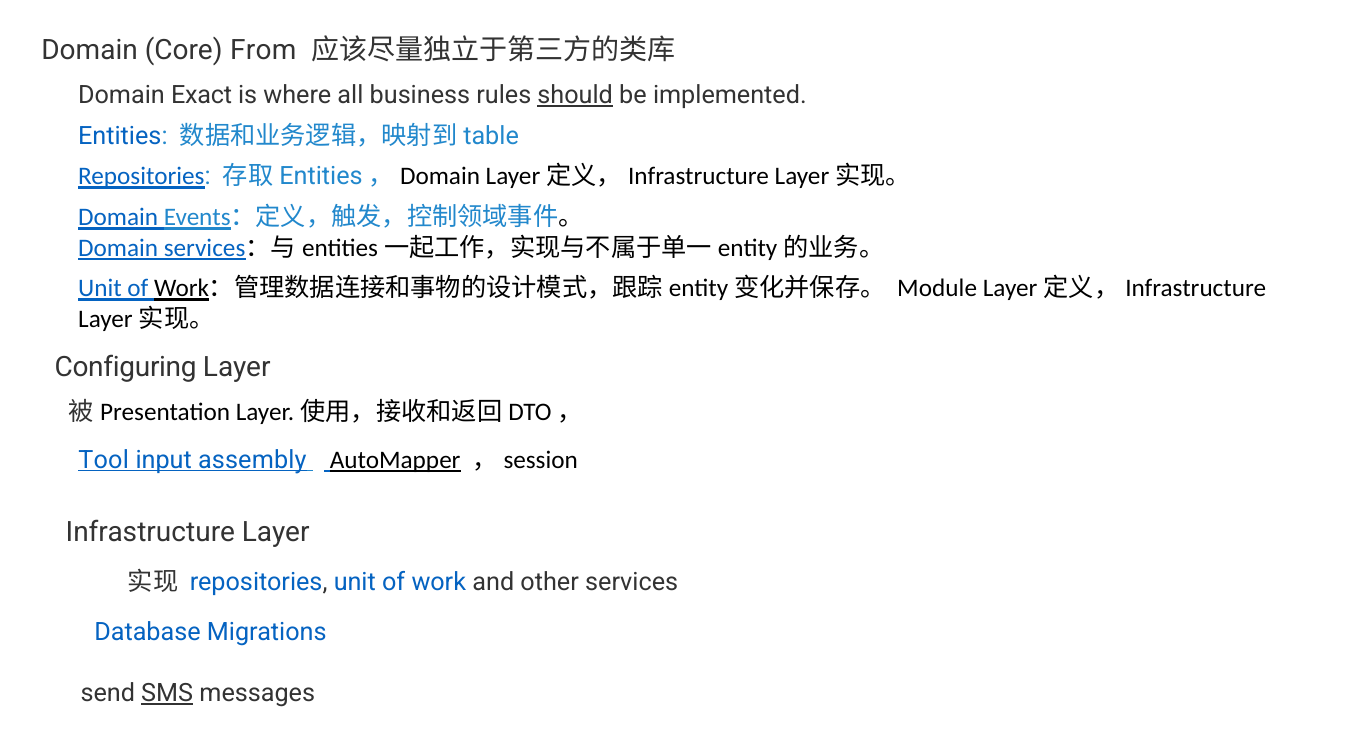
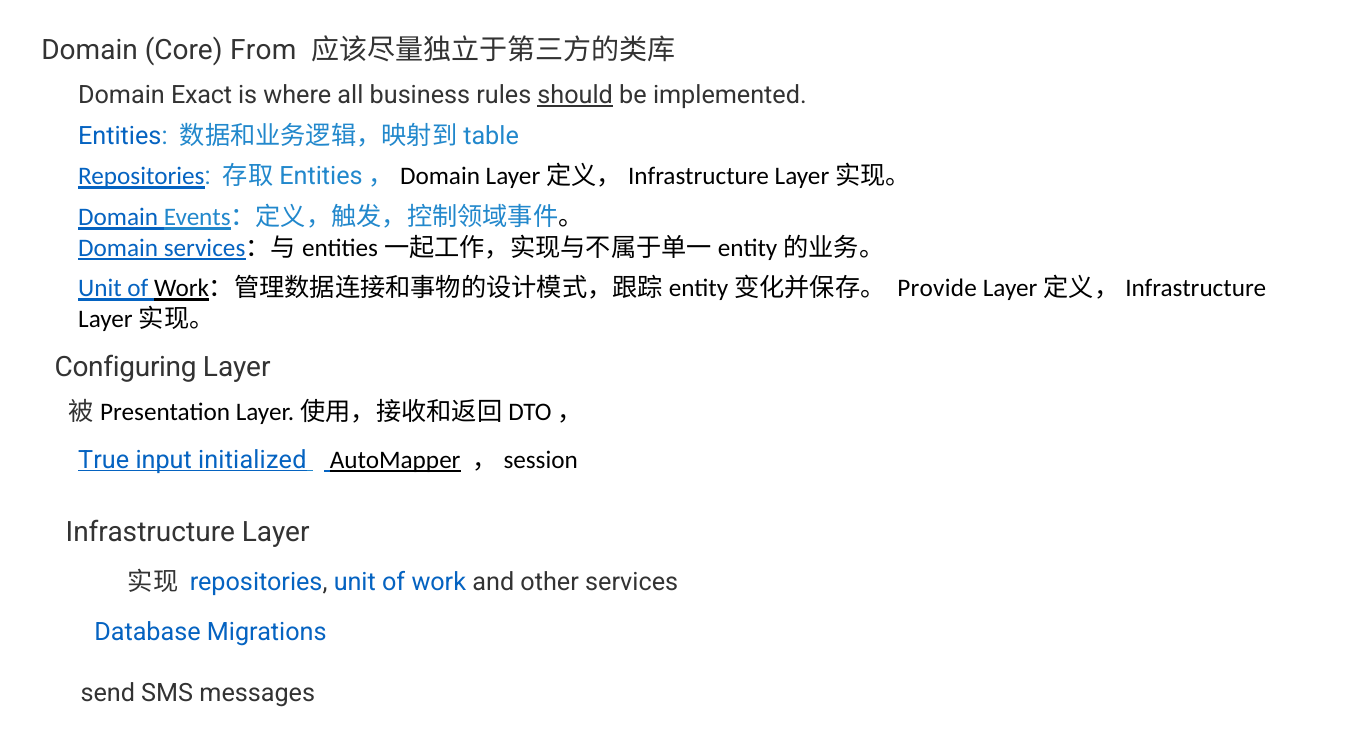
Module: Module -> Provide (937, 289)
Tool: Tool -> True (104, 460)
assembly: assembly -> initialized (252, 460)
SMS underline: present -> none (167, 694)
